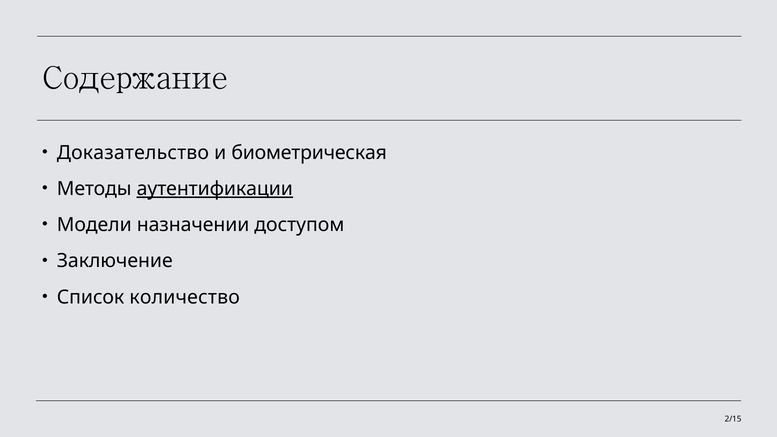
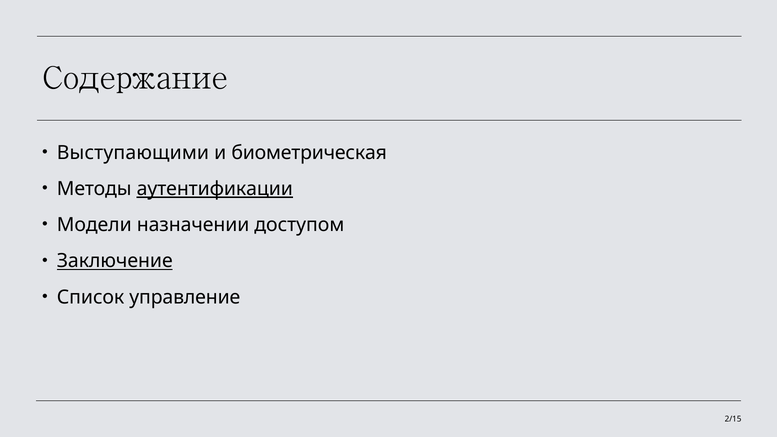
Доказательство: Доказательство -> Выступающими (133, 153)
Заключение underline: none -> present (115, 261)
количество: количество -> управление (185, 297)
